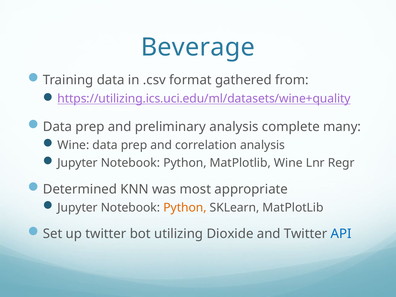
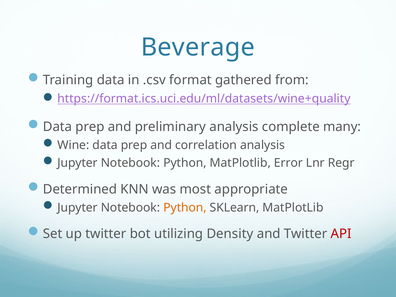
https://utilizing.ics.uci.edu/ml/datasets/wine+quality: https://utilizing.ics.uci.edu/ml/datasets/wine+quality -> https://format.ics.uci.edu/ml/datasets/wine+quality (204, 99)
MatPlotlib Wine: Wine -> Error (288, 163)
Dioxide: Dioxide -> Density (230, 234)
API colour: blue -> red (341, 234)
